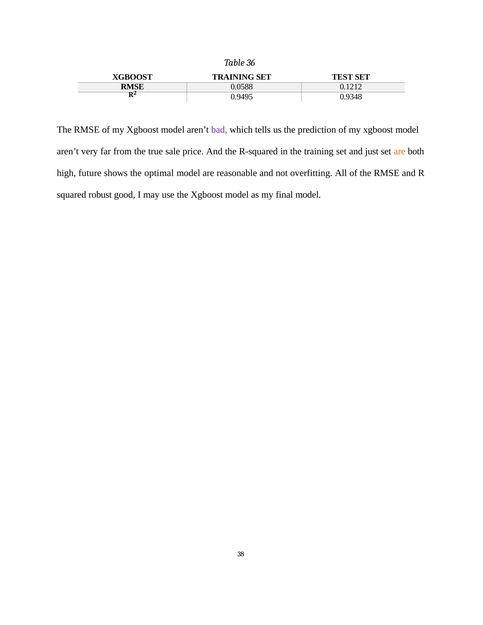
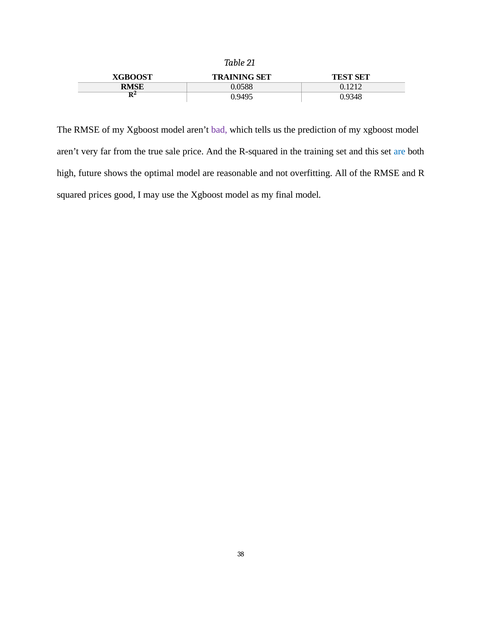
36: 36 -> 21 (251, 63)
just: just -> this (372, 151)
are colour: orange -> blue (400, 151)
robust: robust -> prices (100, 195)
